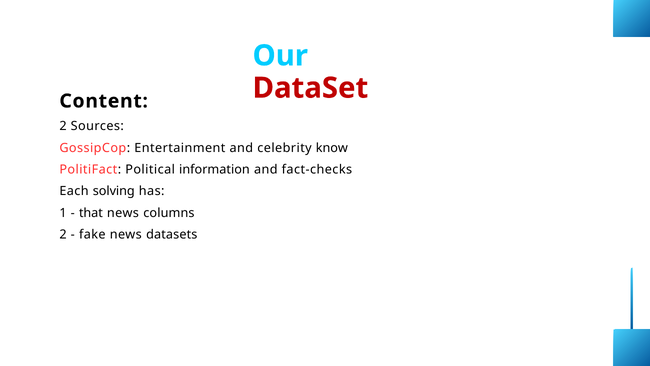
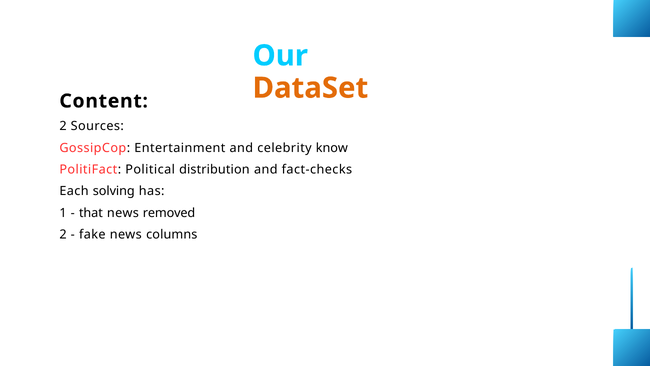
DataSet colour: red -> orange (310, 88)
information: information -> distribution (214, 169)
columns: columns -> removed (169, 213)
datasets: datasets -> columns (172, 234)
